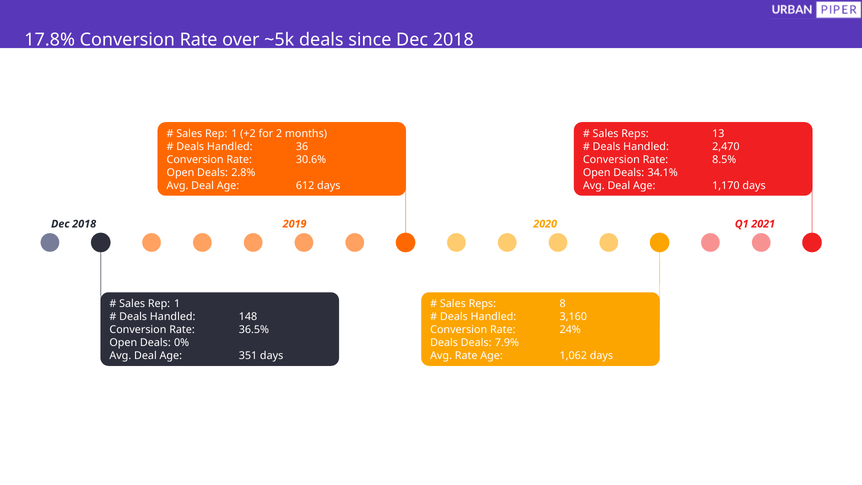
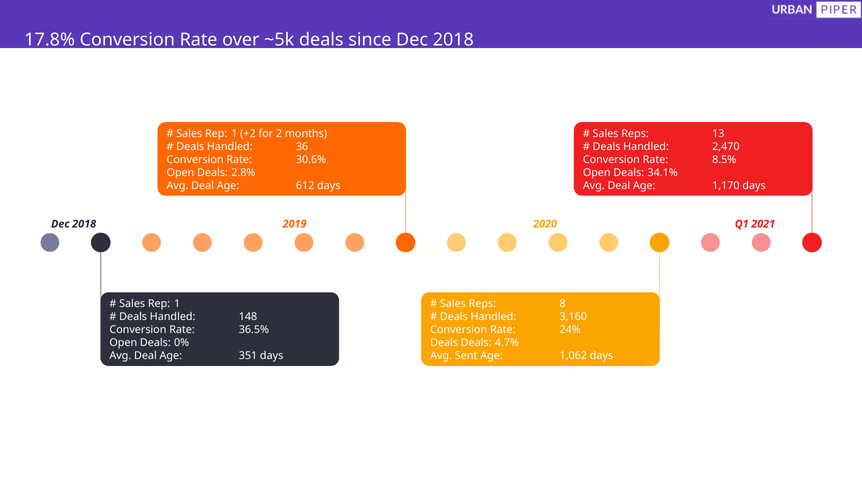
7.9%: 7.9% -> 4.7% (507, 343)
Avg Rate: Rate -> Sent (466, 356)
